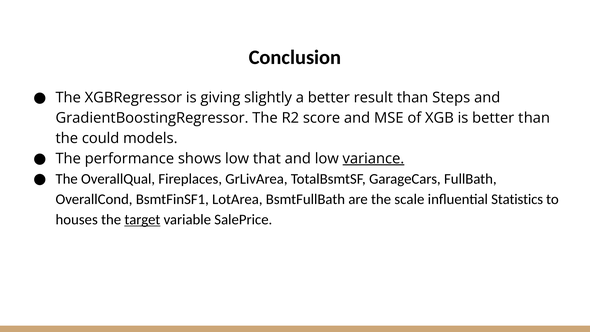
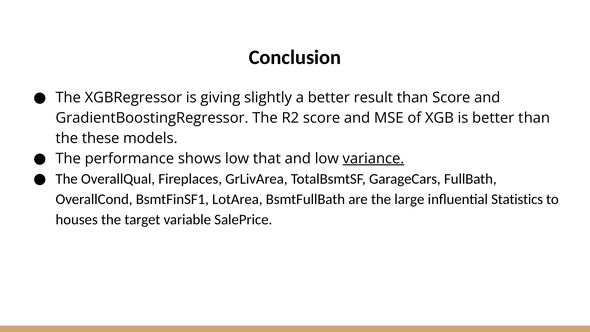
than Steps: Steps -> Score (451, 97)
could: could -> these (101, 138)
scale: scale -> large (409, 199)
target underline: present -> none (142, 220)
